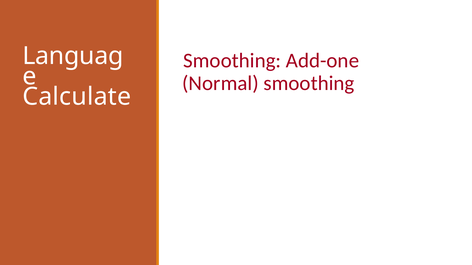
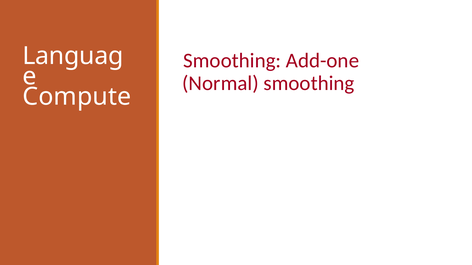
Calculate: Calculate -> Compute (77, 97)
